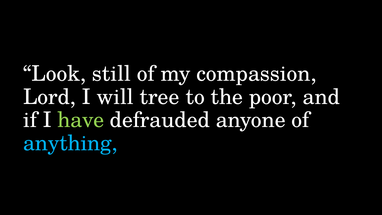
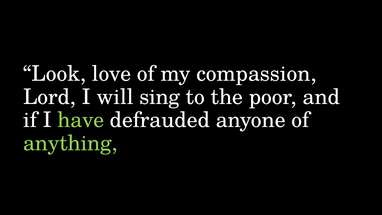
still: still -> love (112, 74)
tree: tree -> sing (160, 97)
anything colour: light blue -> light green (70, 143)
